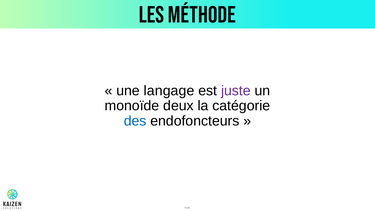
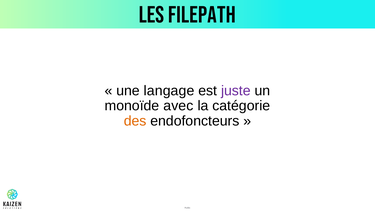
méthode: méthode -> filepath (202, 15)
deux: deux -> avec (178, 106)
des colour: blue -> orange (135, 121)
